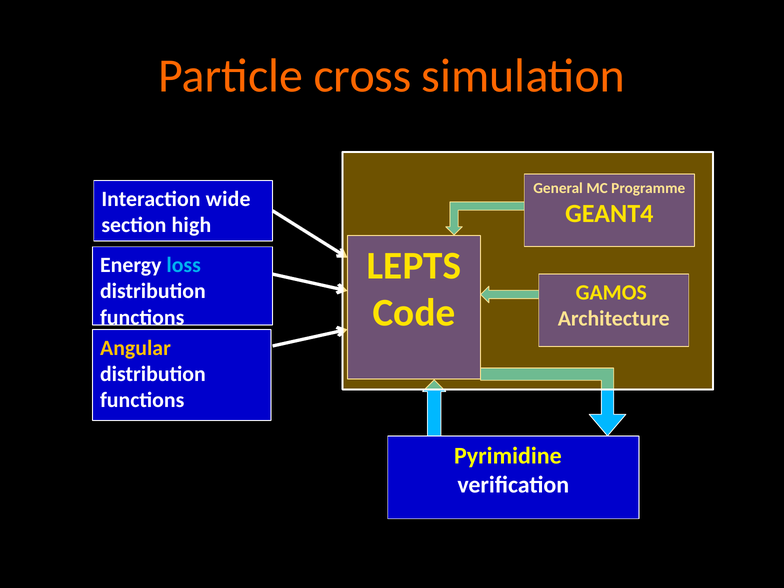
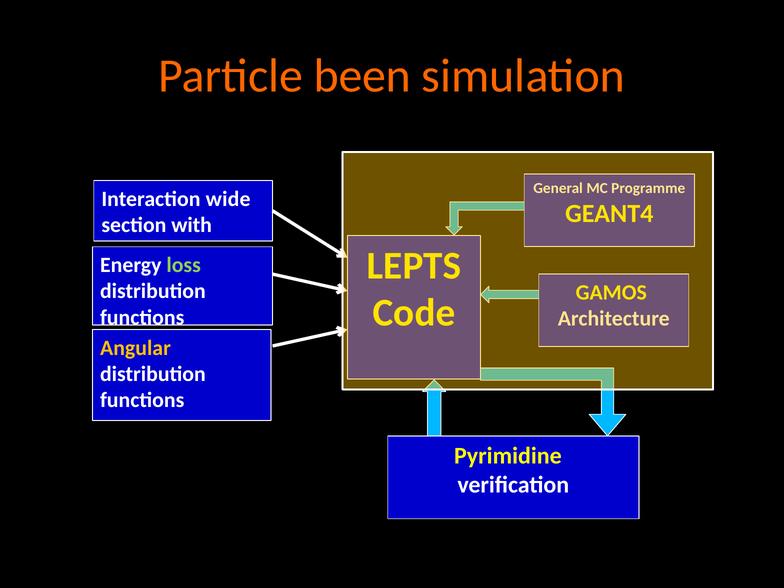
cross: cross -> been (362, 76)
high: high -> with (192, 225)
loss colour: light blue -> light green (184, 265)
